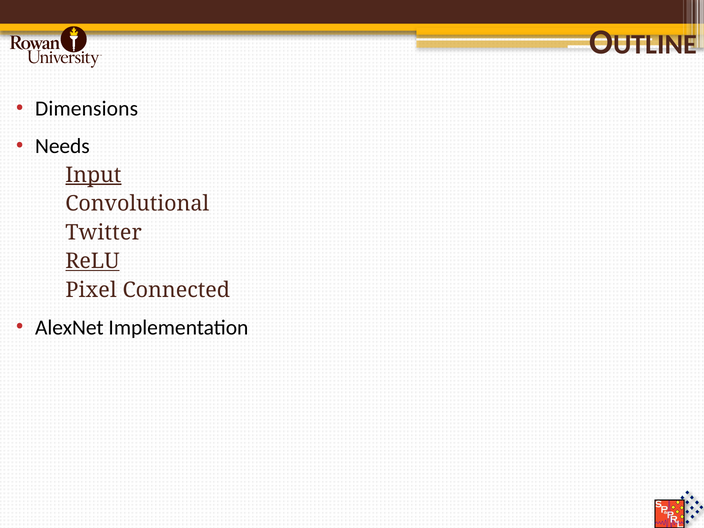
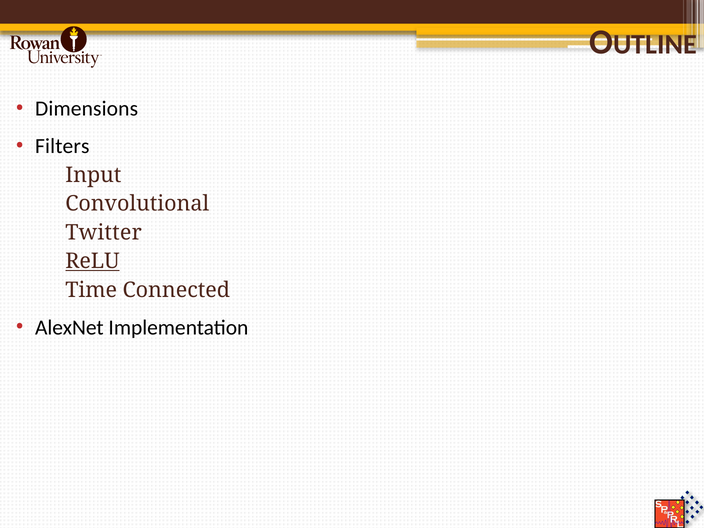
Needs: Needs -> Filters (62, 146)
Input underline: present -> none (93, 175)
Pixel: Pixel -> Time (91, 290)
